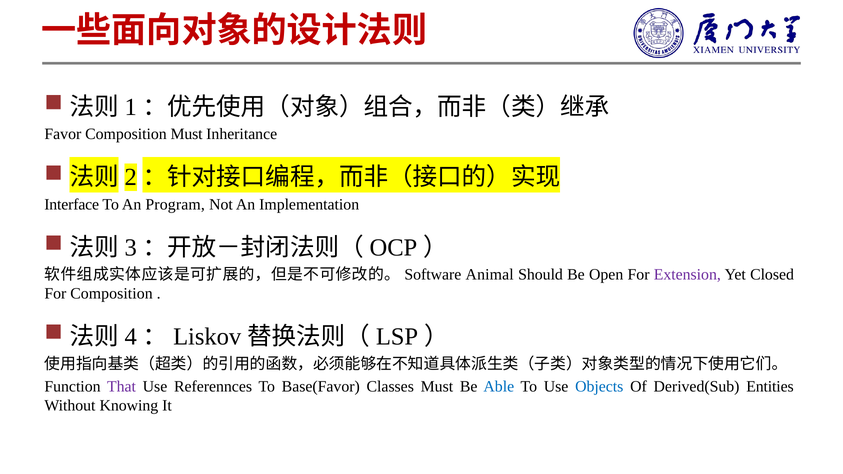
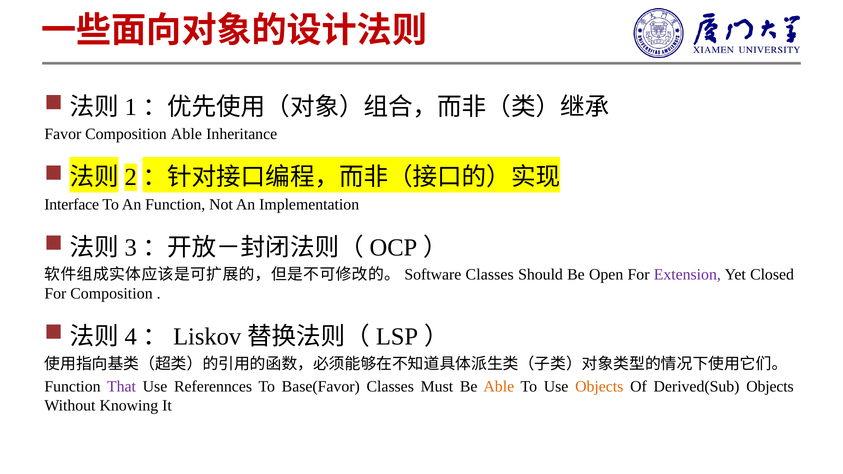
Composition Must: Must -> Able (186, 134)
An Program: Program -> Function (175, 205)
Animal: Animal -> Classes (490, 275)
Able colour: blue -> orange (499, 387)
Objects colour: blue -> orange (599, 387)
Derived(Sub Entities: Entities -> Objects (770, 387)
